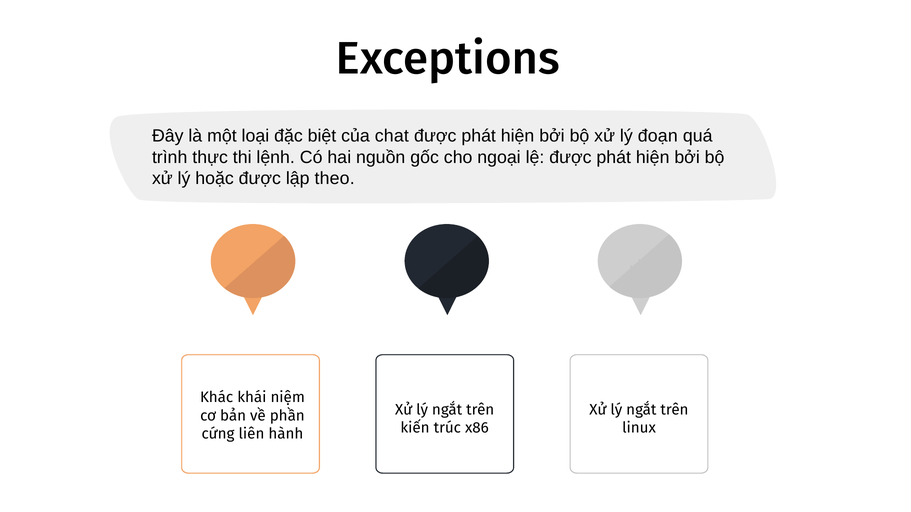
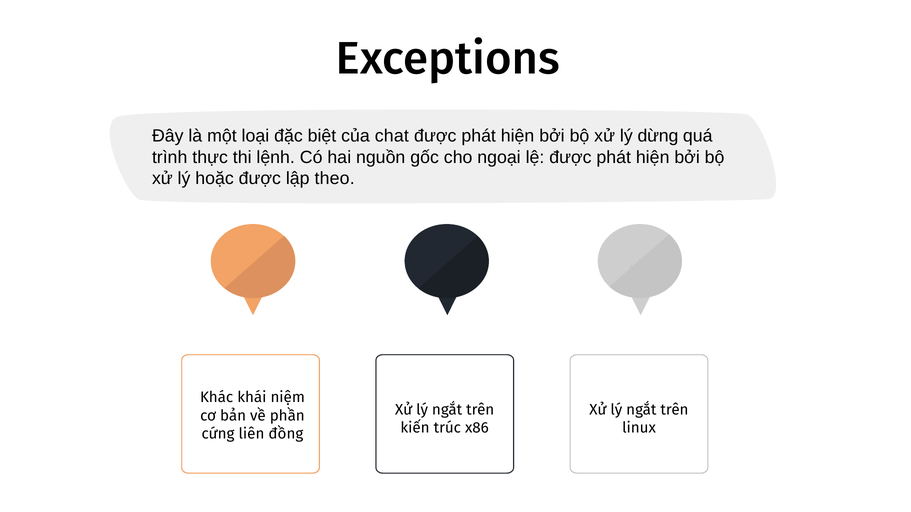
đoạn: đoạn -> dừng (658, 136)
hành: hành -> đồng (286, 434)
